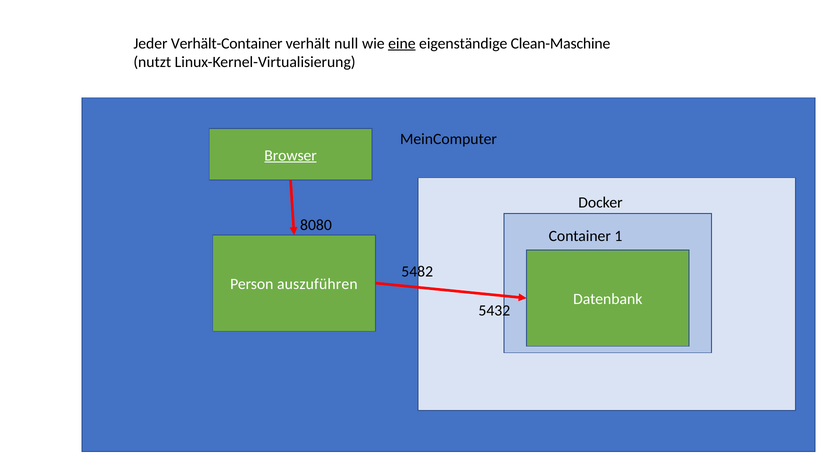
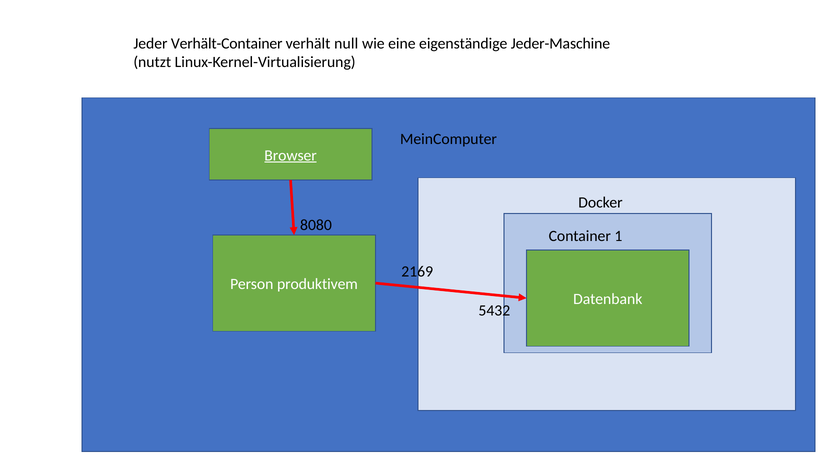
eine underline: present -> none (402, 44)
Clean-Maschine: Clean-Maschine -> Jeder-Maschine (560, 44)
5482: 5482 -> 2169 (417, 271)
auszuführen: auszuführen -> produktivem (317, 284)
